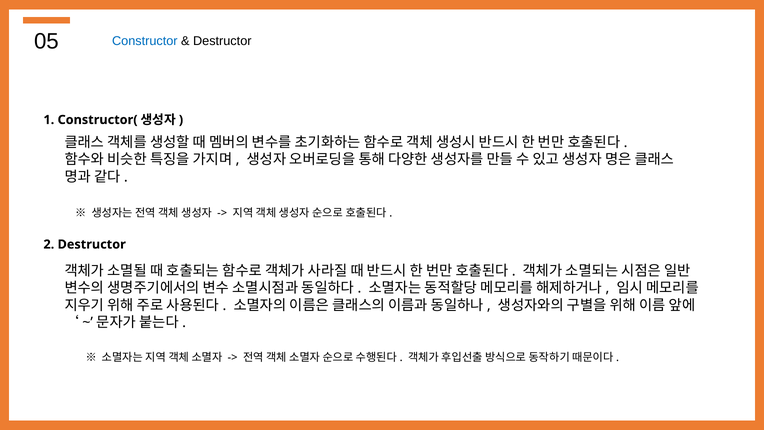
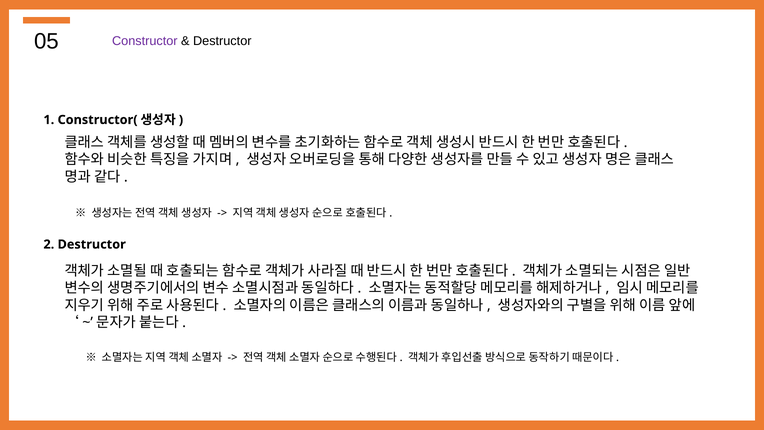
Constructor colour: blue -> purple (145, 41)
